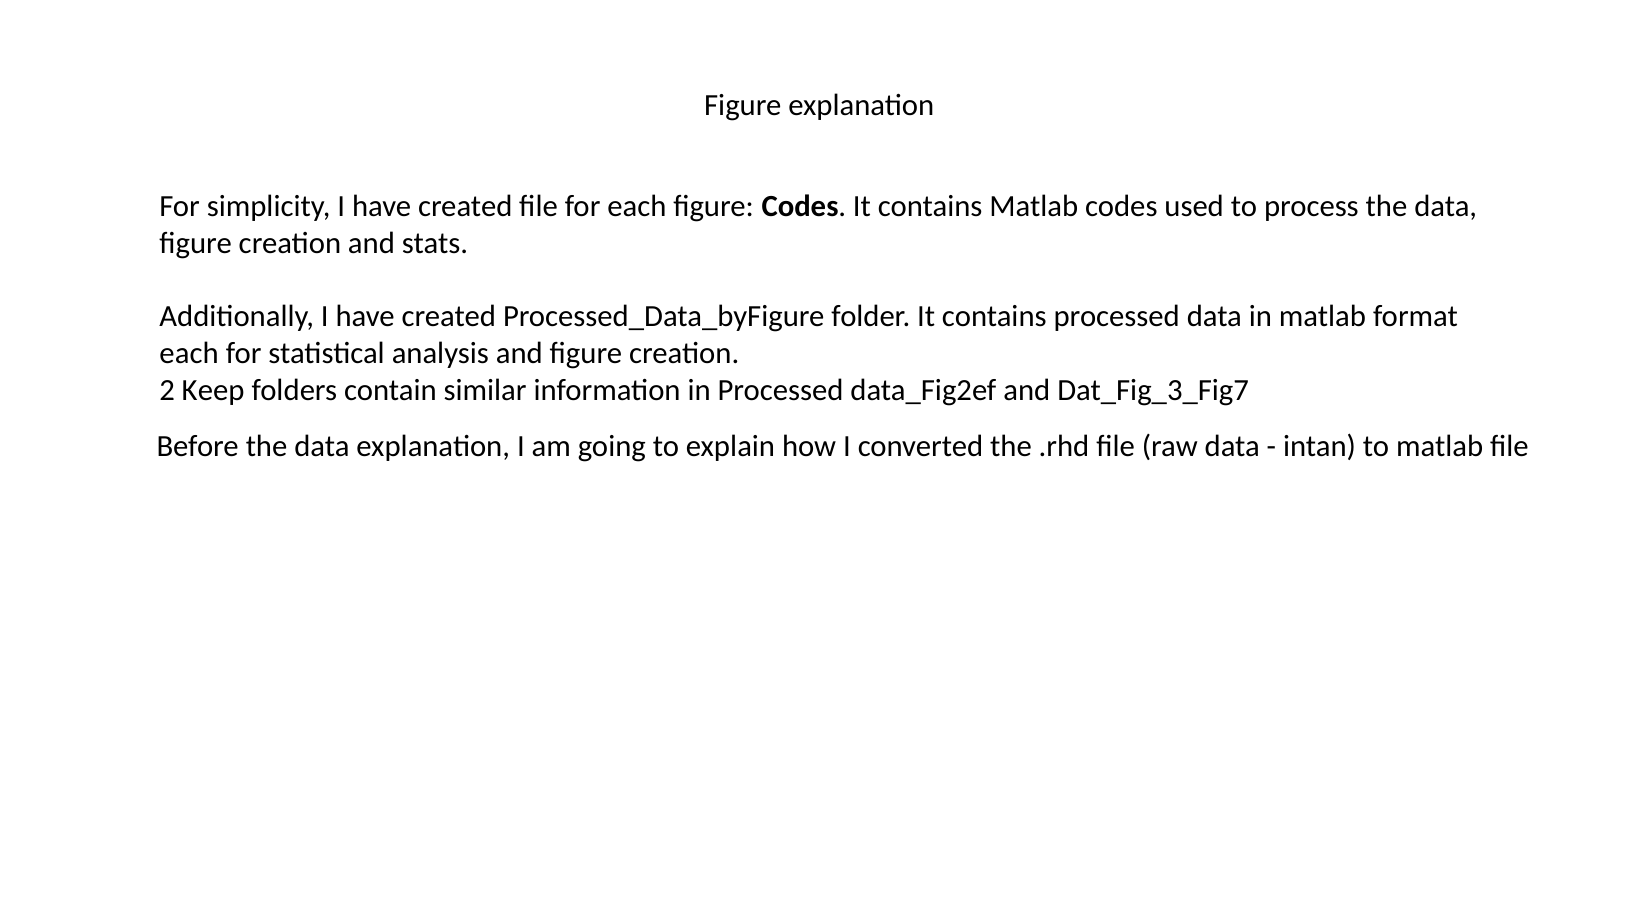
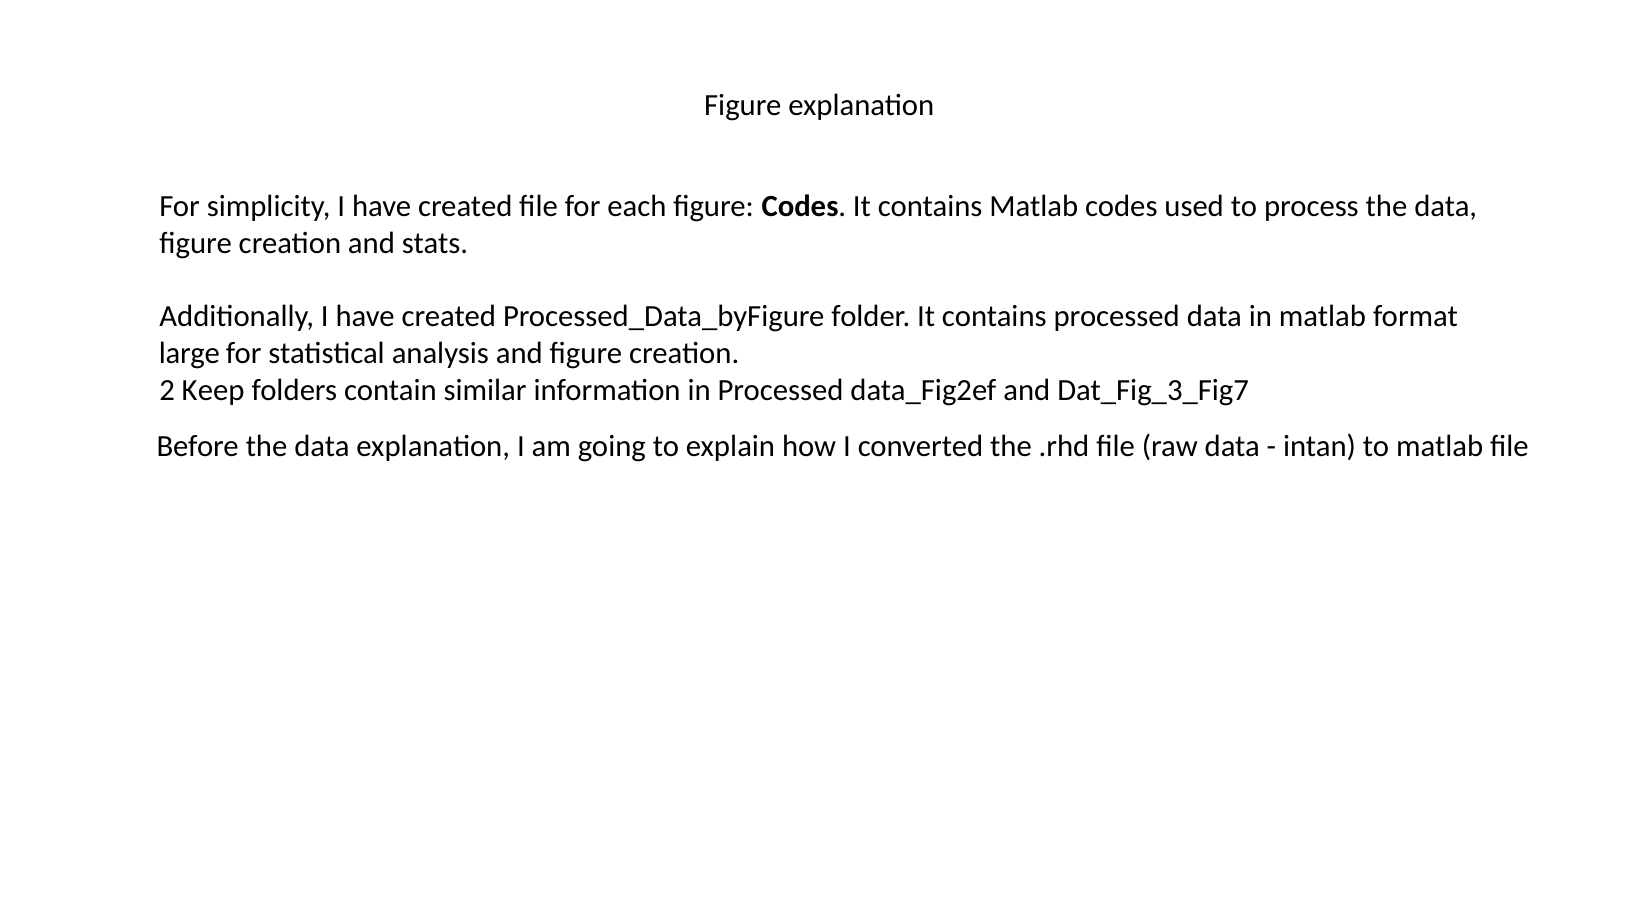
each: each -> large (189, 354)
